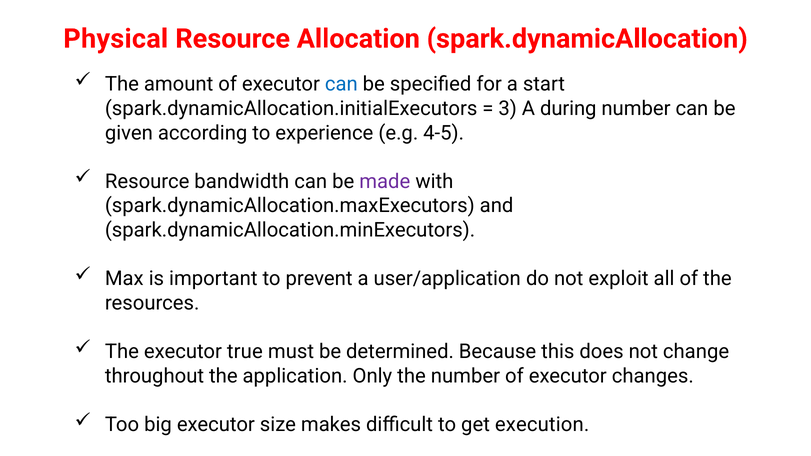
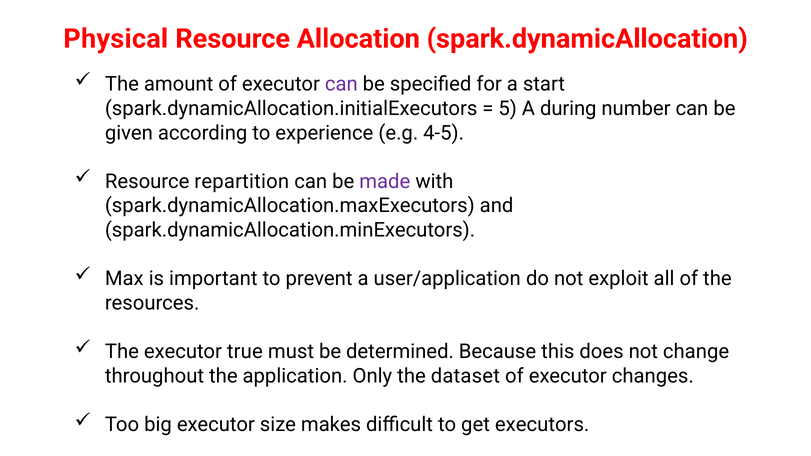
can colour: blue -> purple (341, 84)
3: 3 -> 5 (508, 109)
bandwidth: bandwidth -> repartition (242, 182)
the number: number -> dataset (465, 376)
execution: execution -> executors (542, 425)
